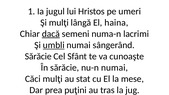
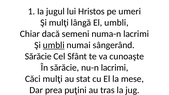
El haina: haina -> umbli (116, 23)
dacă underline: present -> none (51, 34)
nu-n numai: numai -> lacrimi (115, 68)
